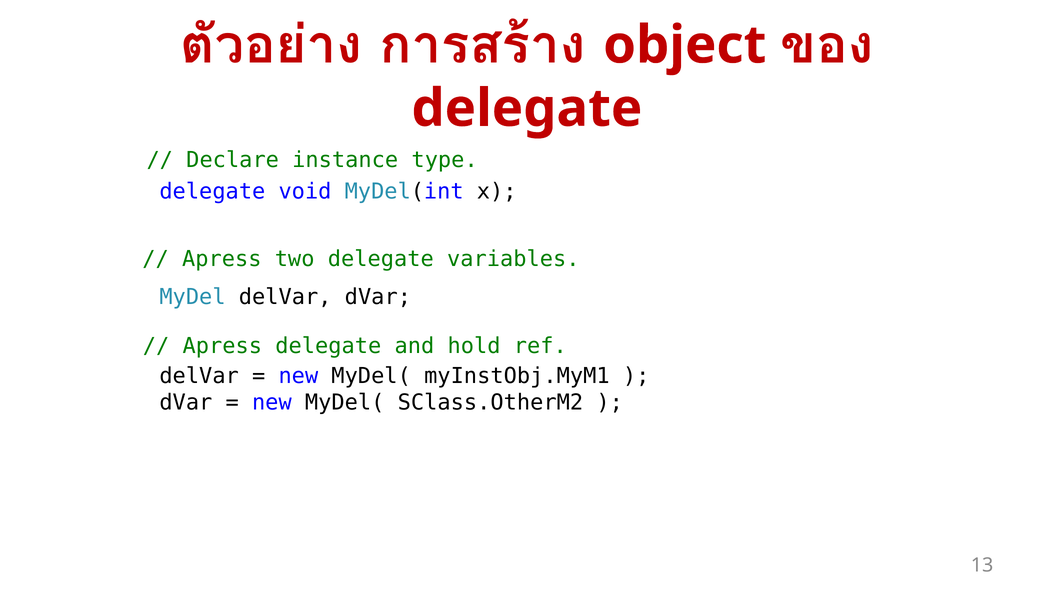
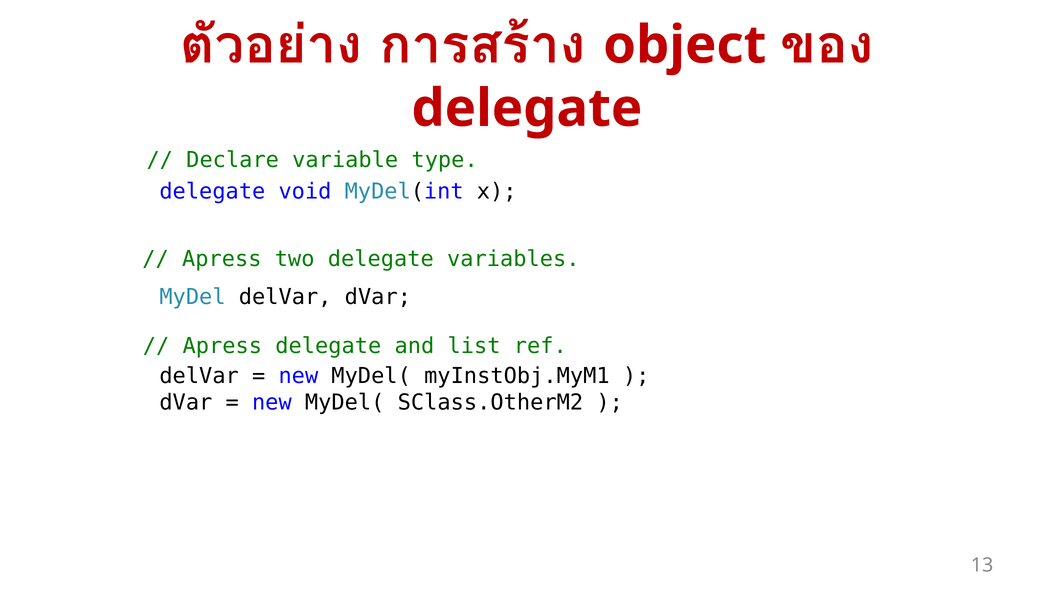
instance: instance -> variable (345, 160)
hold: hold -> list (474, 346)
